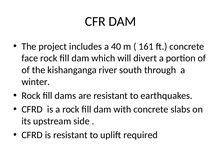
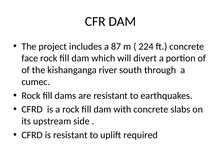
40: 40 -> 87 (116, 46)
161: 161 -> 224 (146, 46)
winter: winter -> cumec (36, 82)
